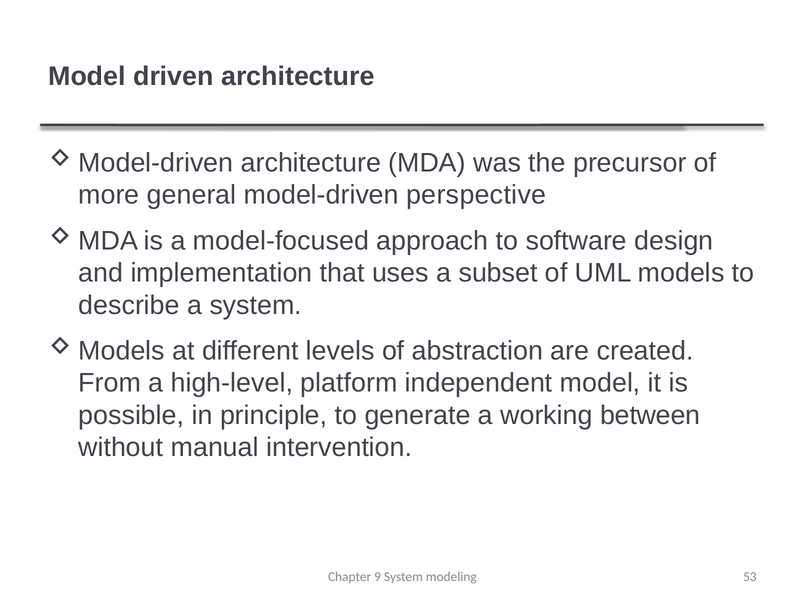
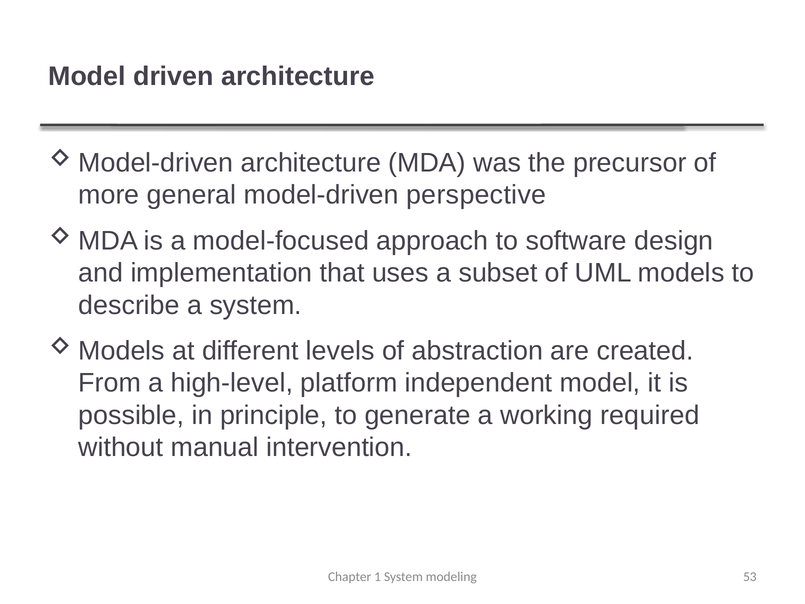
between: between -> required (650, 415)
9: 9 -> 1 (378, 577)
